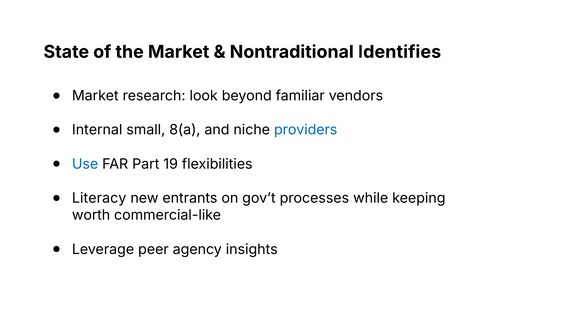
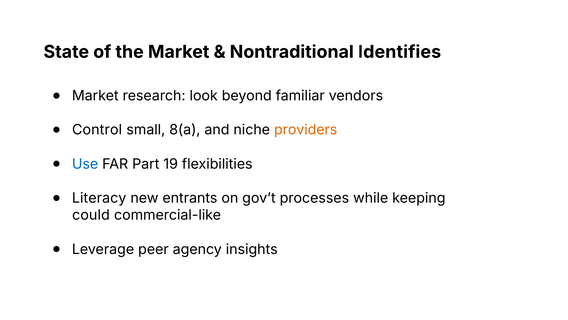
Internal: Internal -> Control (97, 130)
providers colour: blue -> orange (306, 130)
worth: worth -> could (91, 215)
